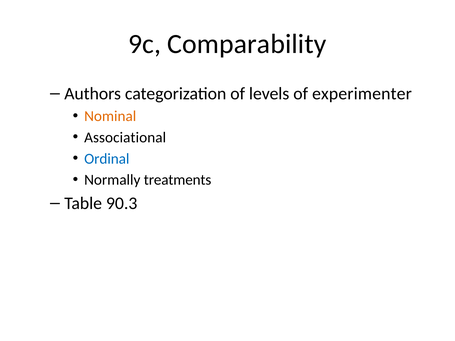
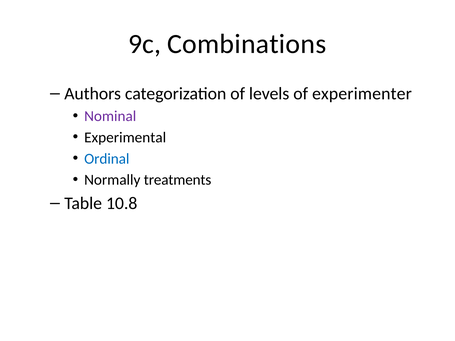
Comparability: Comparability -> Combinations (247, 44)
Nominal colour: orange -> purple (110, 116)
Associational: Associational -> Experimental (125, 138)
90.3: 90.3 -> 10.8 (122, 203)
